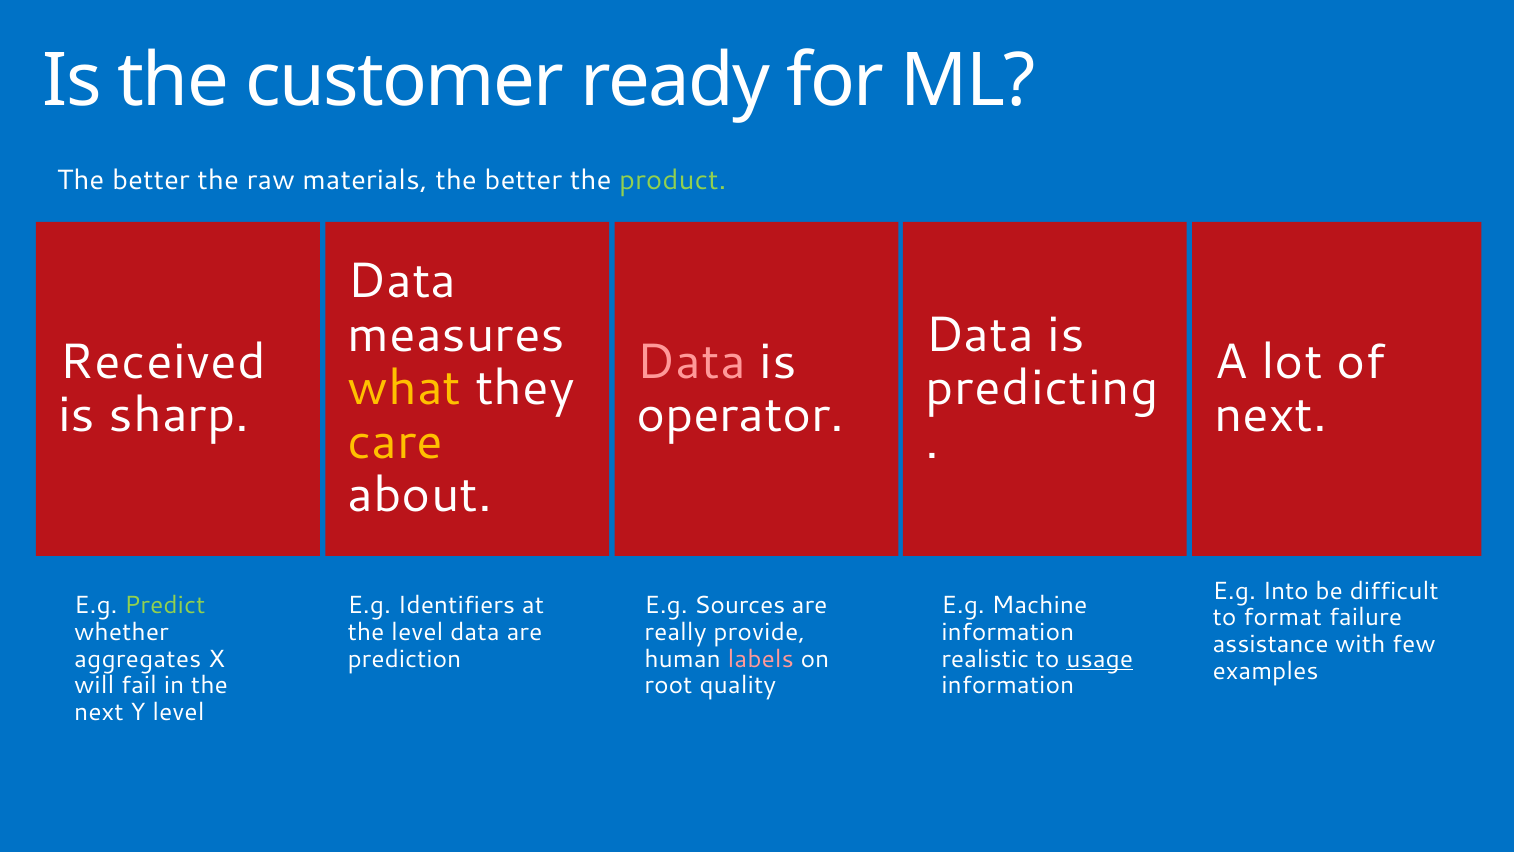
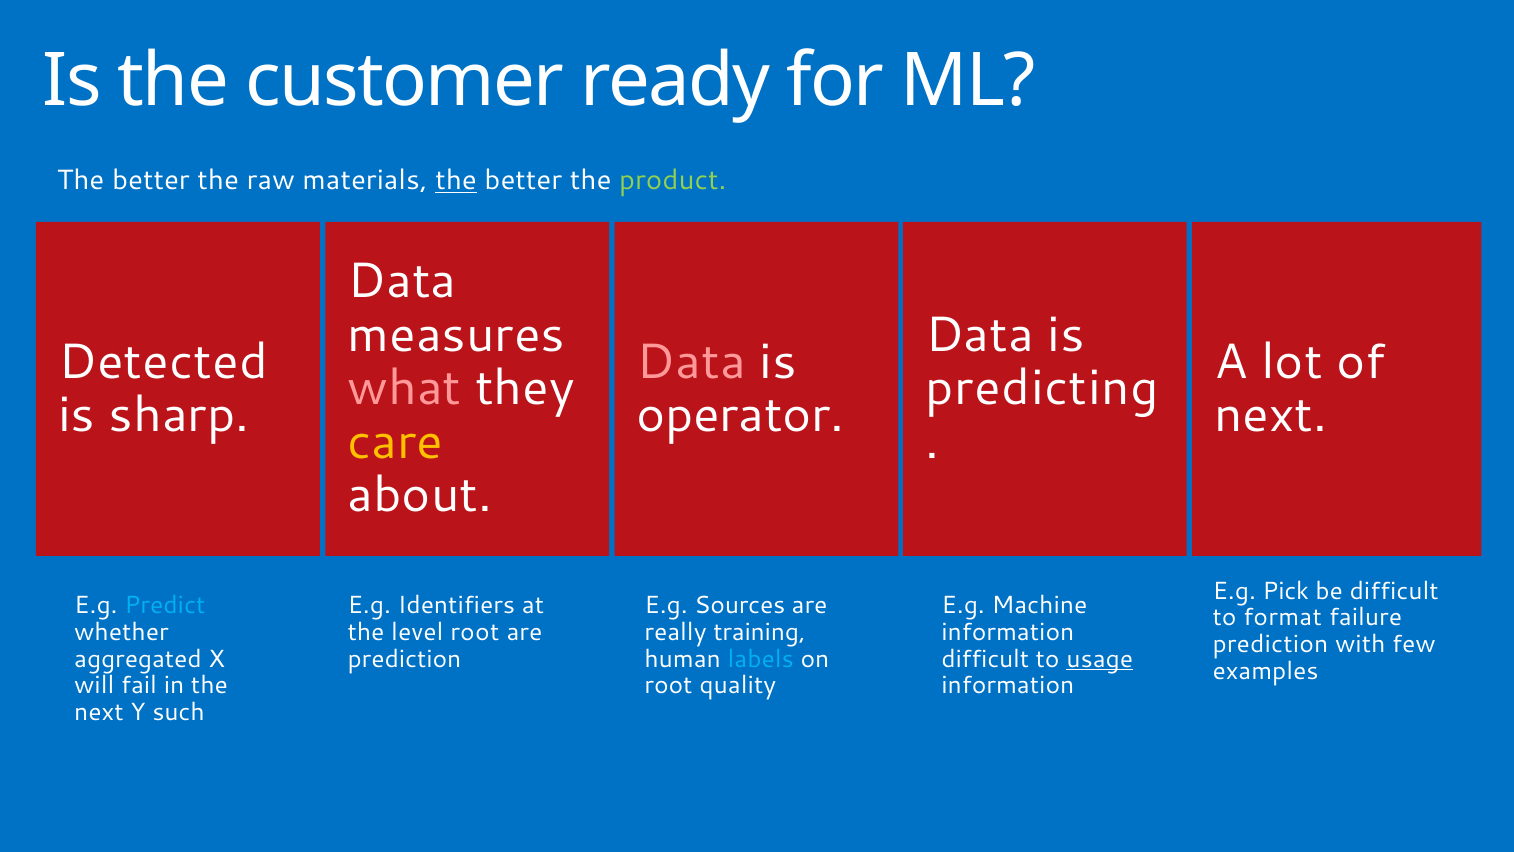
the underline: none -> present (456, 180)
Received: Received -> Detected (163, 362)
what colour: yellow -> pink (405, 388)
Into: Into -> Pick (1286, 591)
Predict colour: light green -> light blue (165, 605)
level data: data -> root (475, 632)
provide: provide -> training (759, 632)
assistance: assistance -> prediction (1270, 644)
aggregates: aggregates -> aggregated (138, 659)
labels colour: pink -> light blue (761, 659)
realistic: realistic -> difficult (985, 659)
Y level: level -> such (179, 712)
